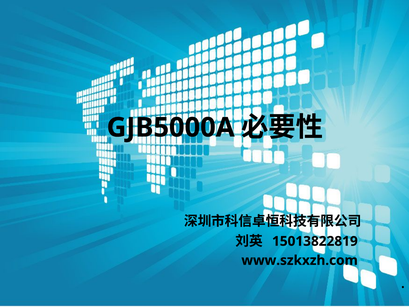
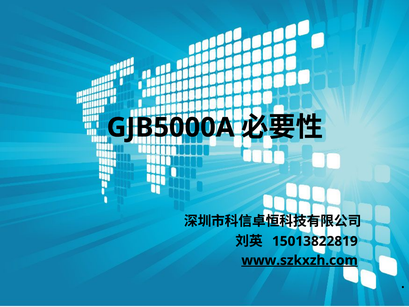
www.szkxzh.com underline: none -> present (300, 260)
